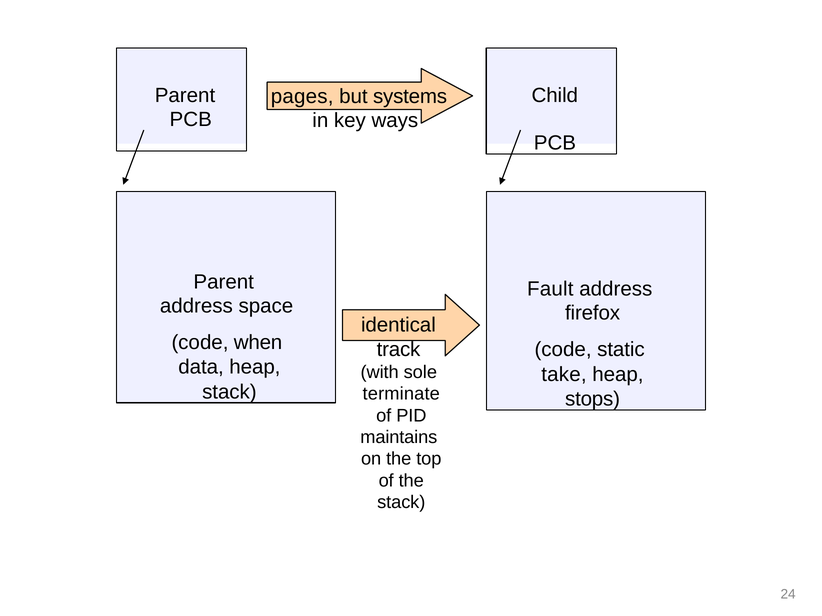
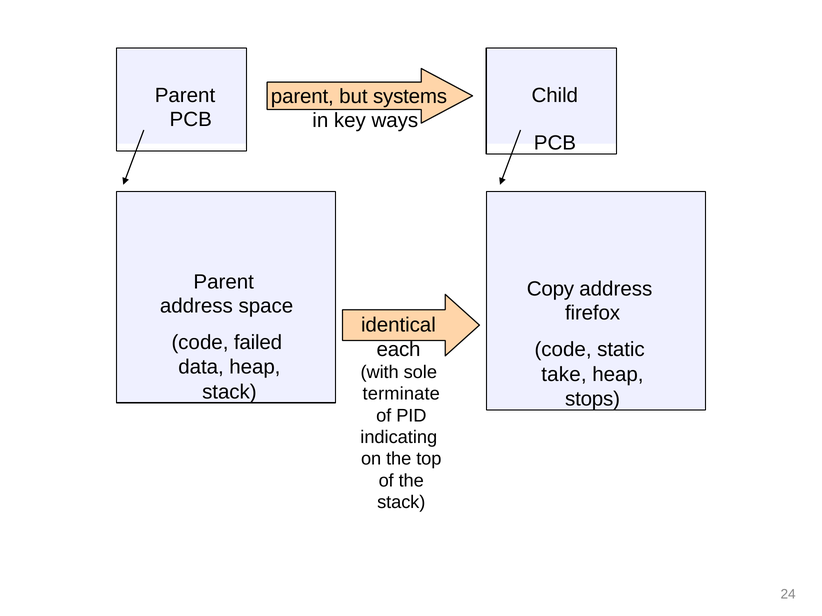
pages: pages -> parent (302, 97)
Fault: Fault -> Copy (550, 289)
when: when -> failed (258, 343)
track: track -> each (399, 350)
maintains: maintains -> indicating (399, 438)
